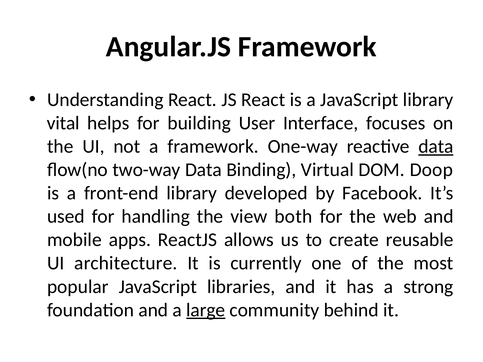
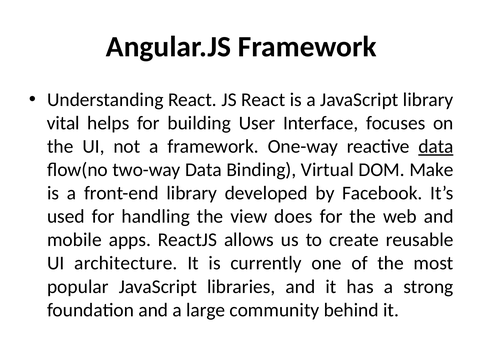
Doop: Doop -> Make (431, 170)
both: both -> does (293, 217)
large underline: present -> none (206, 310)
